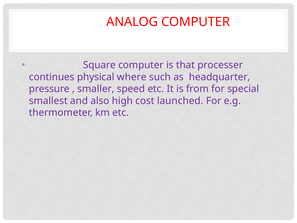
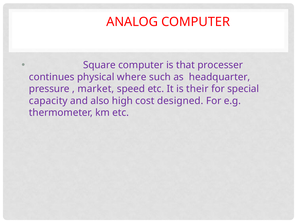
smaller: smaller -> market (96, 89)
from: from -> their (197, 89)
smallest: smallest -> capacity (48, 101)
launched: launched -> designed (180, 101)
